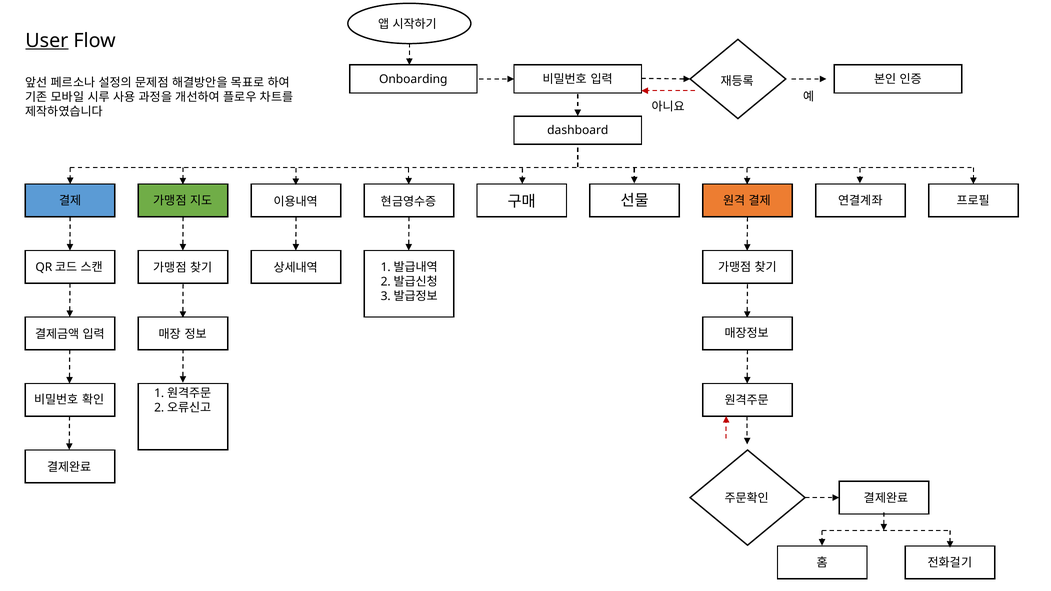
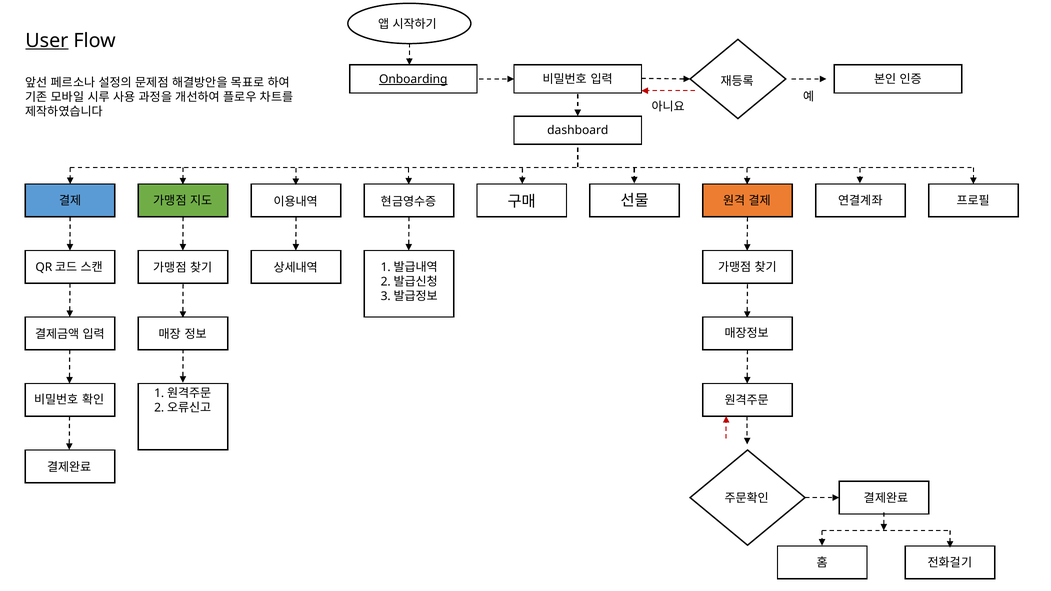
Onboarding underline: none -> present (413, 79)
